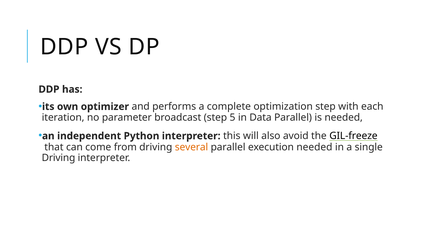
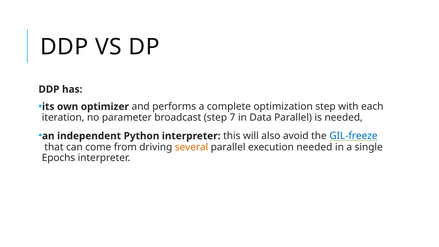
5: 5 -> 7 (233, 117)
GIL-freeze colour: black -> blue (353, 136)
Driving: Driving -> Epochs (58, 158)
